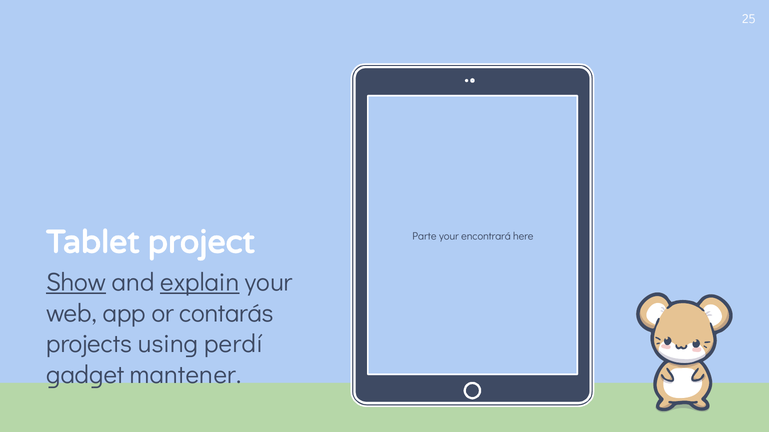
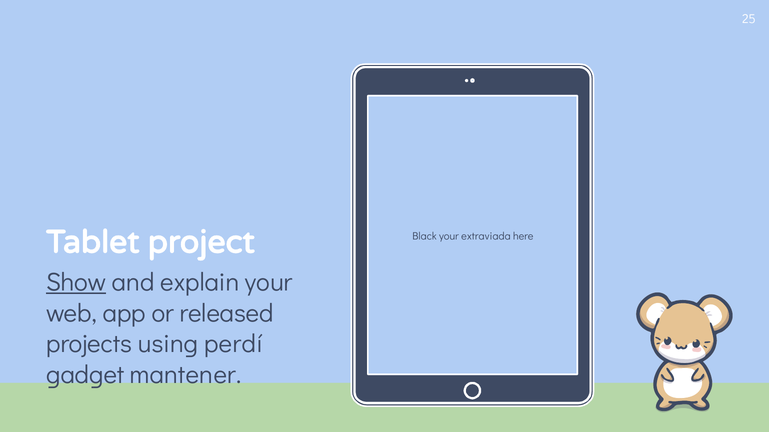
Parte: Parte -> Black (424, 237)
encontrará: encontrará -> extraviada (486, 237)
explain underline: present -> none (200, 283)
contarás: contarás -> released (227, 314)
